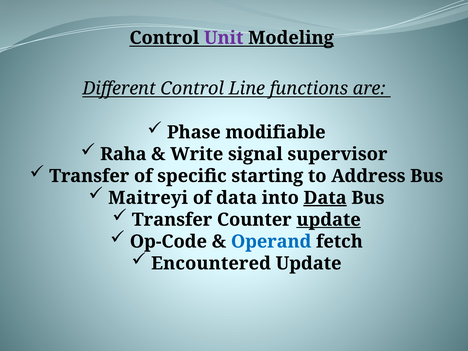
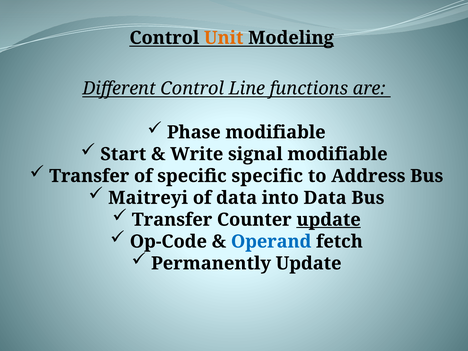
Unit colour: purple -> orange (224, 38)
Raha: Raha -> Start (123, 154)
signal supervisor: supervisor -> modifiable (338, 154)
specific starting: starting -> specific (267, 176)
Data underline: present -> none (325, 198)
Encountered: Encountered -> Permanently (211, 263)
